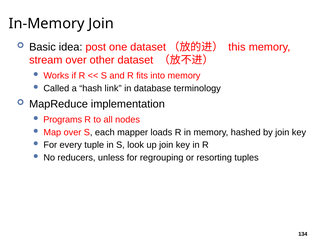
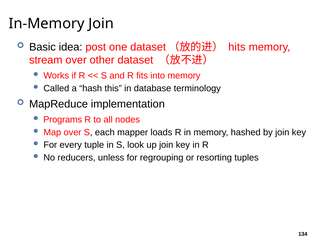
this: this -> hits (237, 47)
link: link -> this (113, 88)
